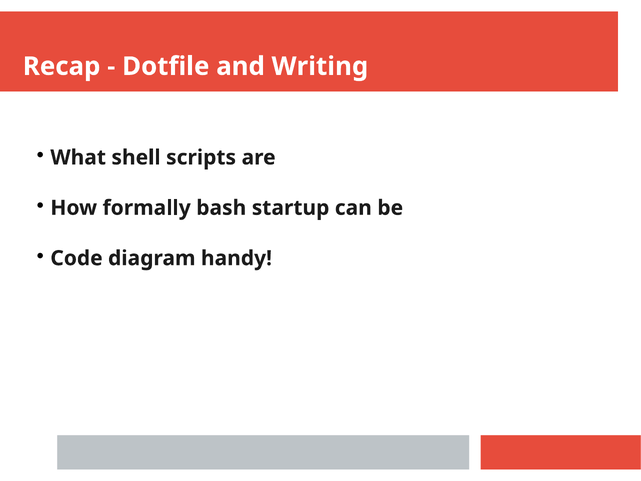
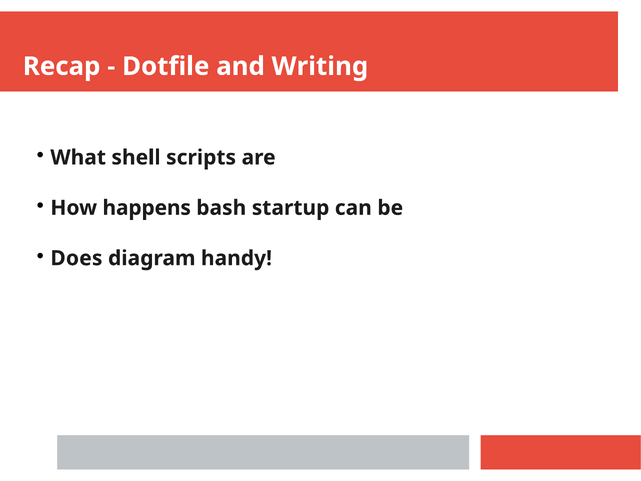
formally: formally -> happens (147, 208)
Code: Code -> Does (76, 258)
